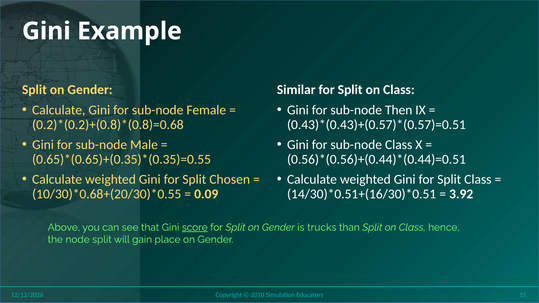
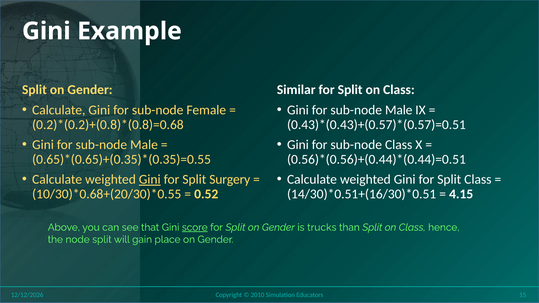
Then: Then -> Male (399, 110)
Gini underline: none -> present (150, 180)
Chosen: Chosen -> Surgery (230, 180)
0.09: 0.09 -> 0.52 (206, 194)
3.92: 3.92 -> 4.15 (461, 194)
